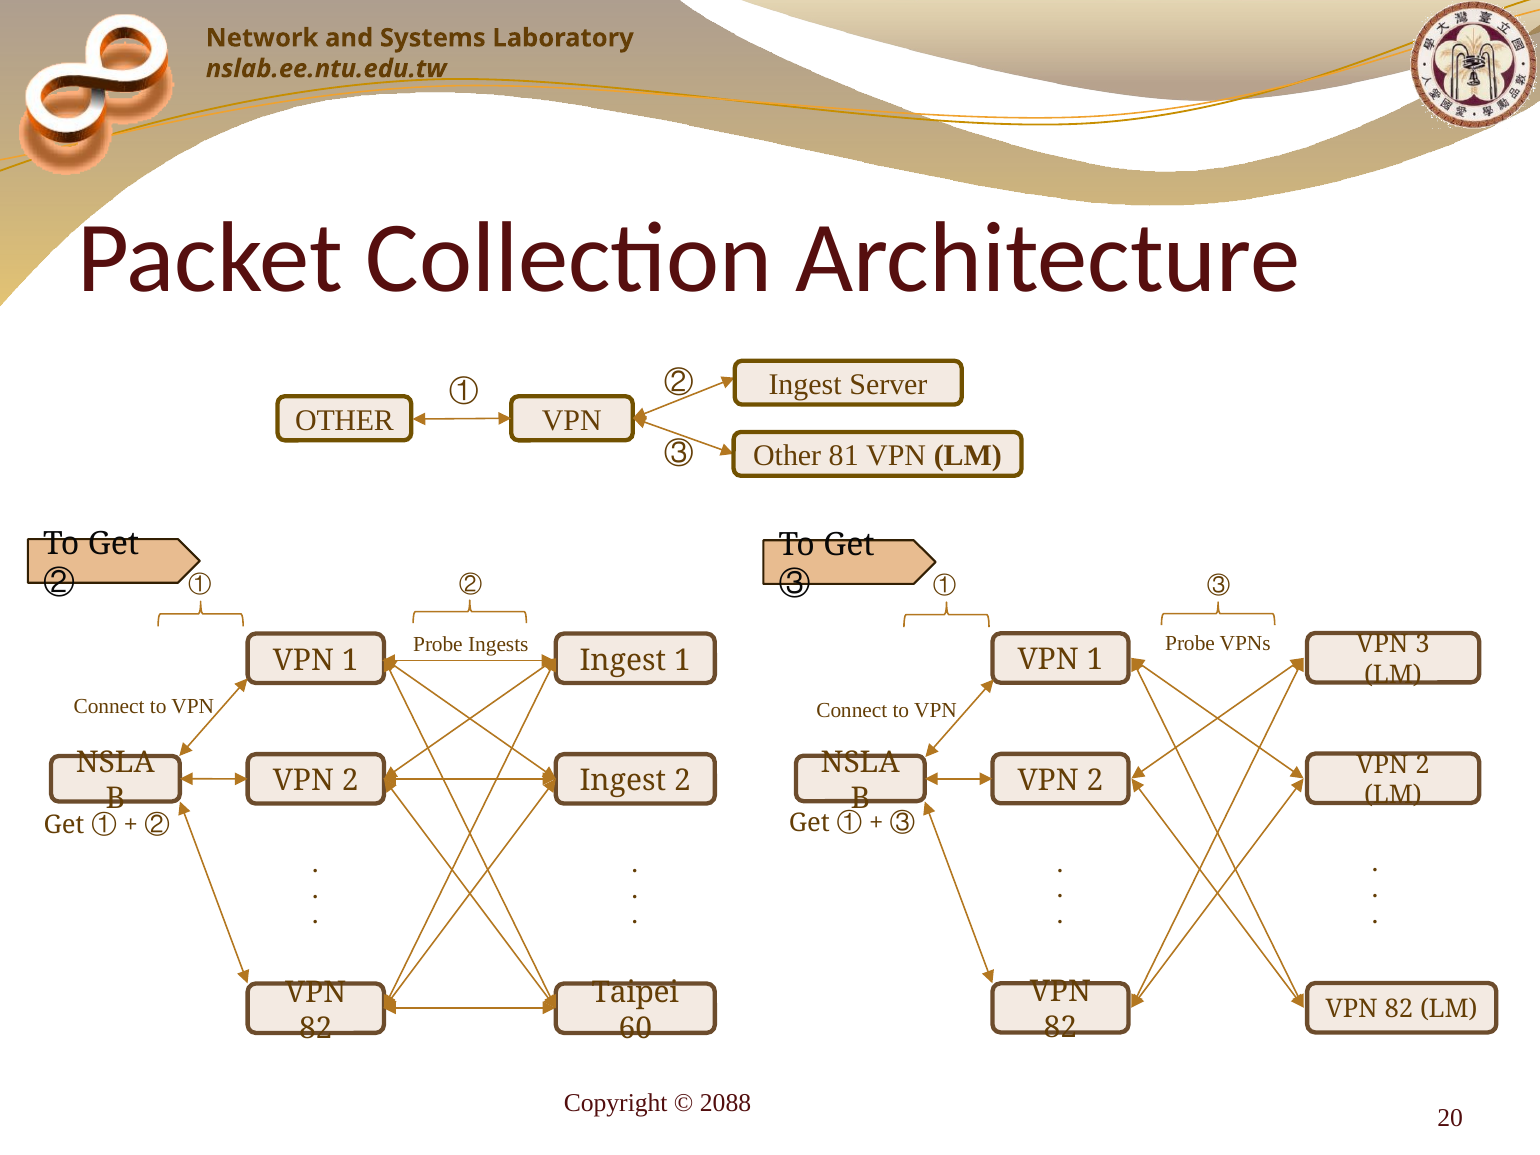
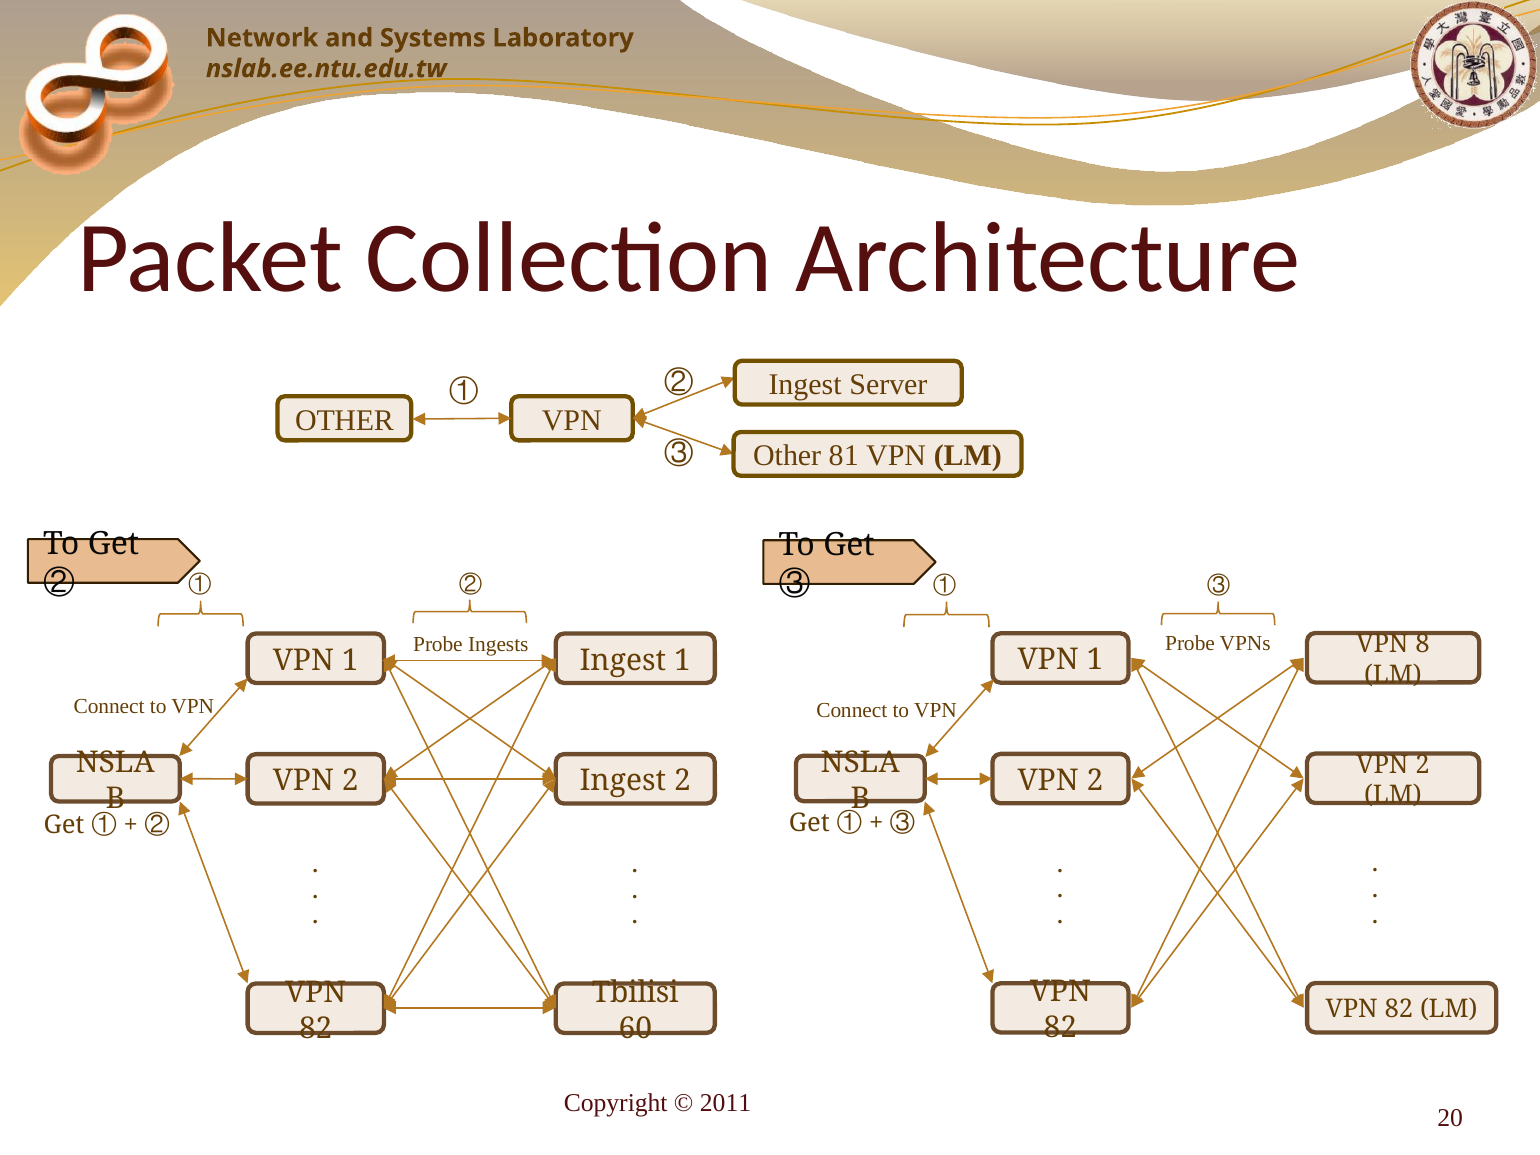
3: 3 -> 8 (1423, 644)
Taipei: Taipei -> Tbilisi (635, 992)
2088: 2088 -> 2011 (726, 1103)
